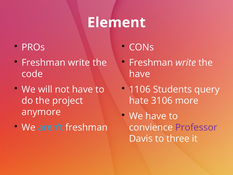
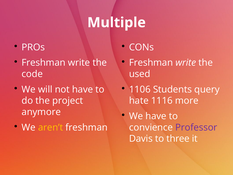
Element: Element -> Multiple (117, 23)
have: have -> used (140, 74)
3106: 3106 -> 1116 (162, 101)
aren’t colour: light blue -> yellow (51, 127)
